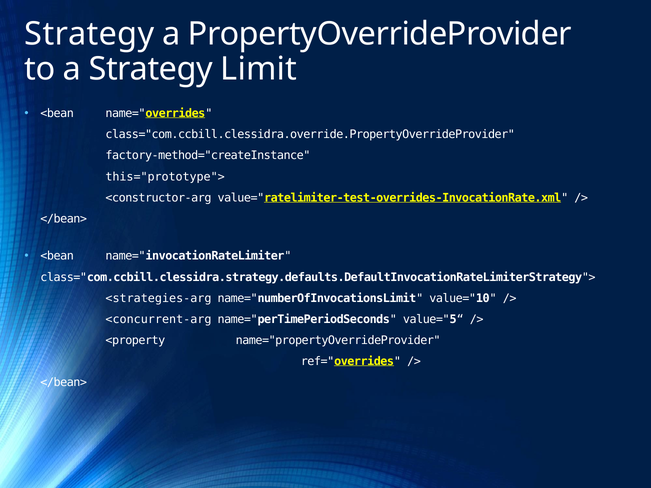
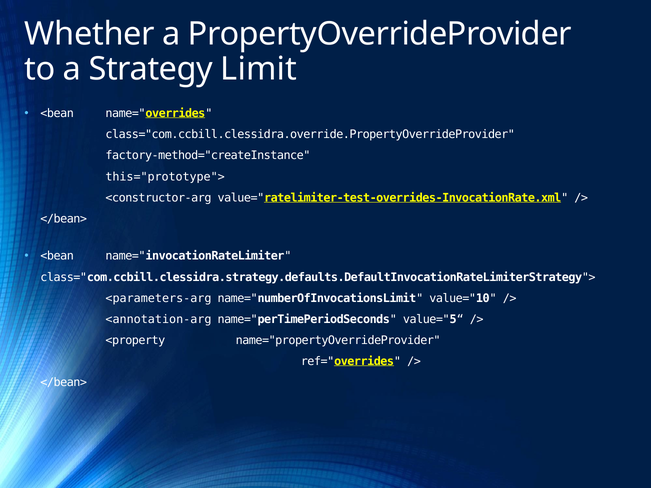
Strategy: Strategy -> Whether (90, 34)
<strategies-arg: <strategies-arg -> <parameters-arg (158, 298)
<concurrent-arg: <concurrent-arg -> <annotation-arg (158, 319)
